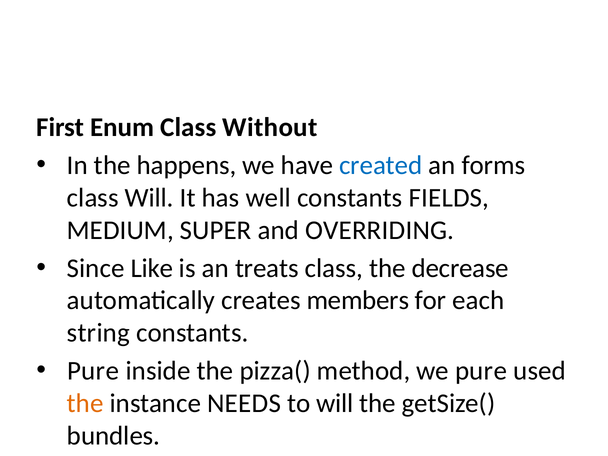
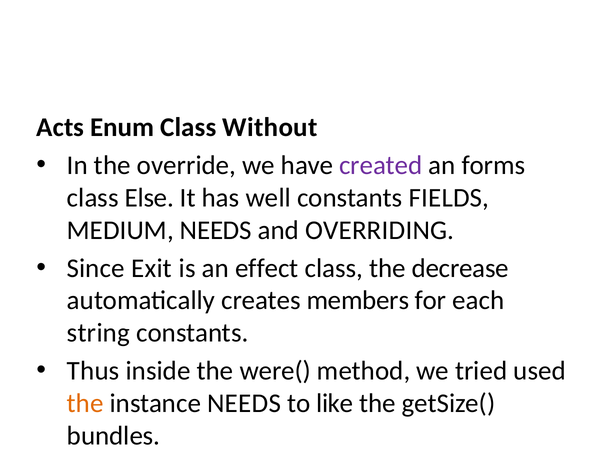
First: First -> Acts (60, 128)
happens: happens -> override (186, 165)
created colour: blue -> purple (381, 165)
class Will: Will -> Else (149, 198)
MEDIUM SUPER: SUPER -> NEEDS (216, 230)
Since Like: Like -> Exit (152, 268)
treats: treats -> effect (267, 268)
Pure: Pure -> Thus (93, 371)
pizza(: pizza( -> were( (275, 371)
we pure: pure -> tried (481, 371)
to will: will -> like (335, 403)
